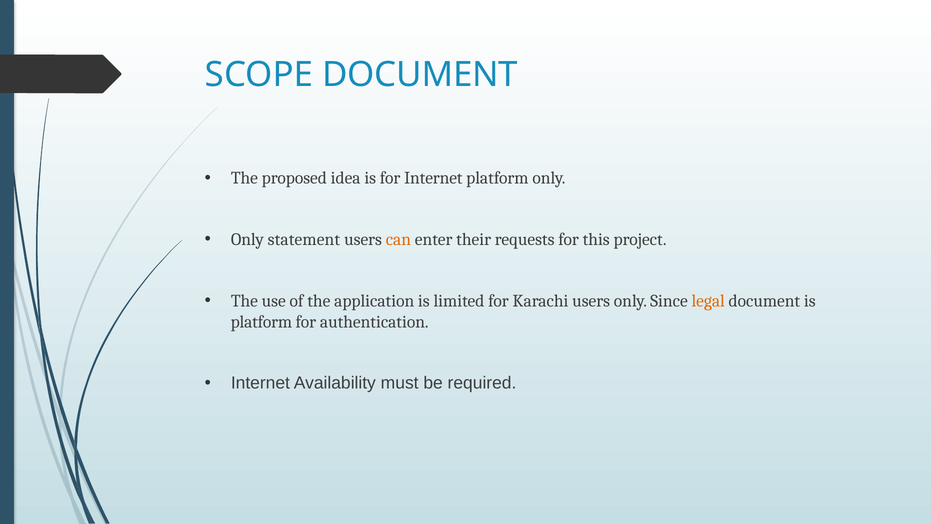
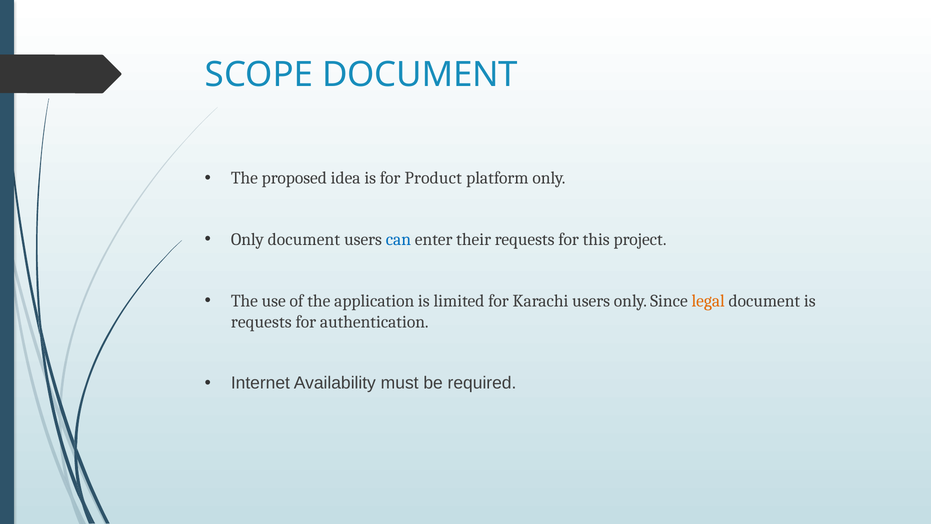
for Internet: Internet -> Product (433, 178)
Only statement: statement -> document (304, 239)
can colour: orange -> blue (398, 239)
platform: platform -> requests (261, 322)
